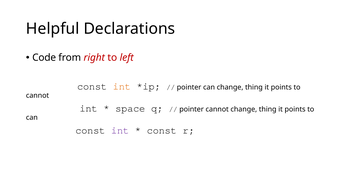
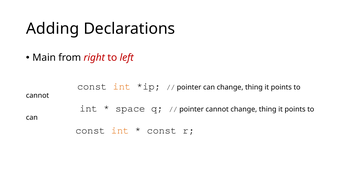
Helpful: Helpful -> Adding (53, 29)
Code: Code -> Main (44, 58)
int colour: purple -> orange (120, 130)
